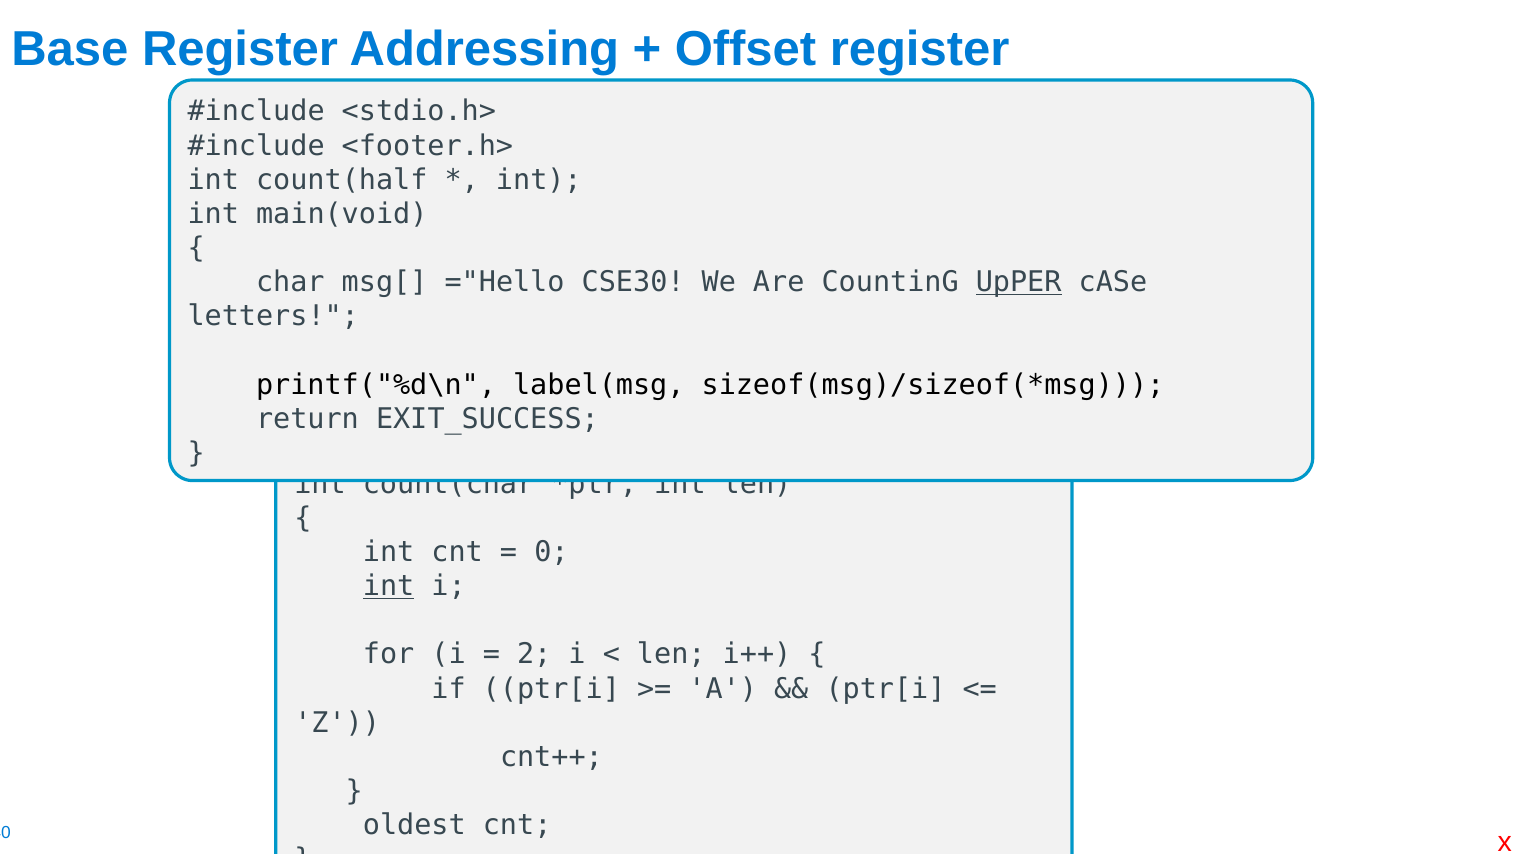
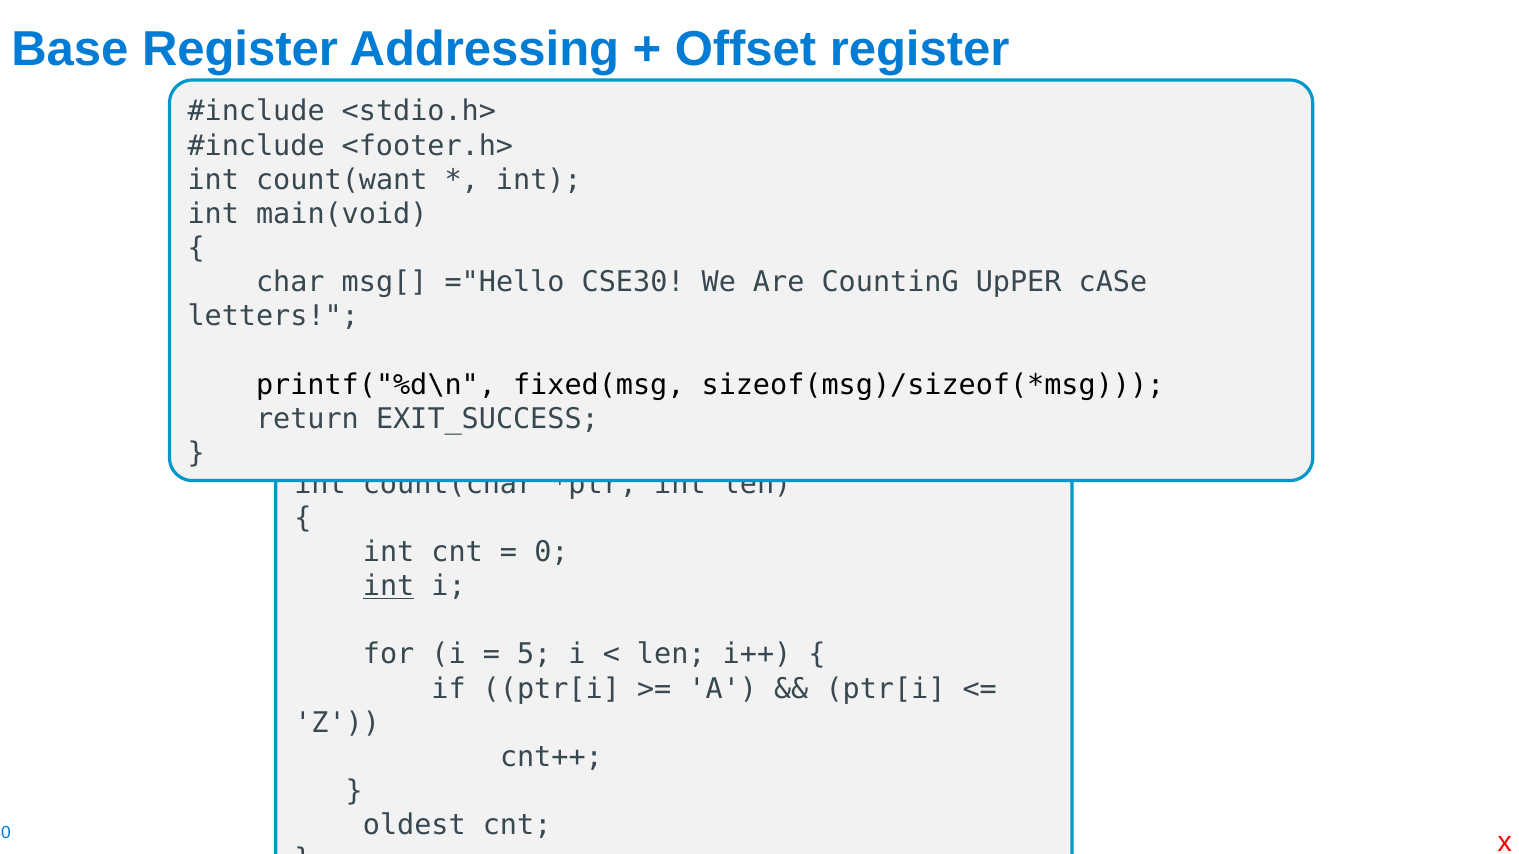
count(half: count(half -> count(want (342, 180)
UpPER underline: present -> none (1019, 282)
label(msg: label(msg -> fixed(msg (599, 385)
2: 2 -> 5 (534, 655)
